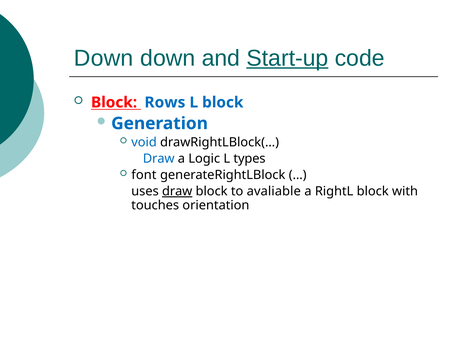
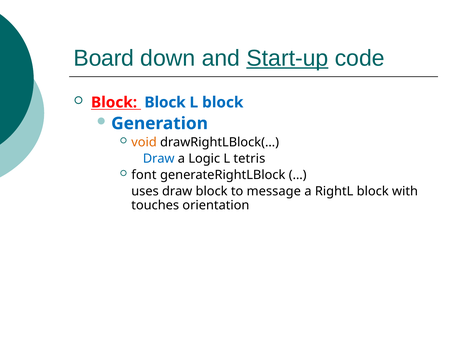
Down: Down -> Board (104, 58)
Block Rows: Rows -> Block (165, 103)
void colour: blue -> orange (144, 143)
types: types -> tetris (249, 159)
draw underline: present -> none (177, 192)
avaliable: avaliable -> message (274, 192)
